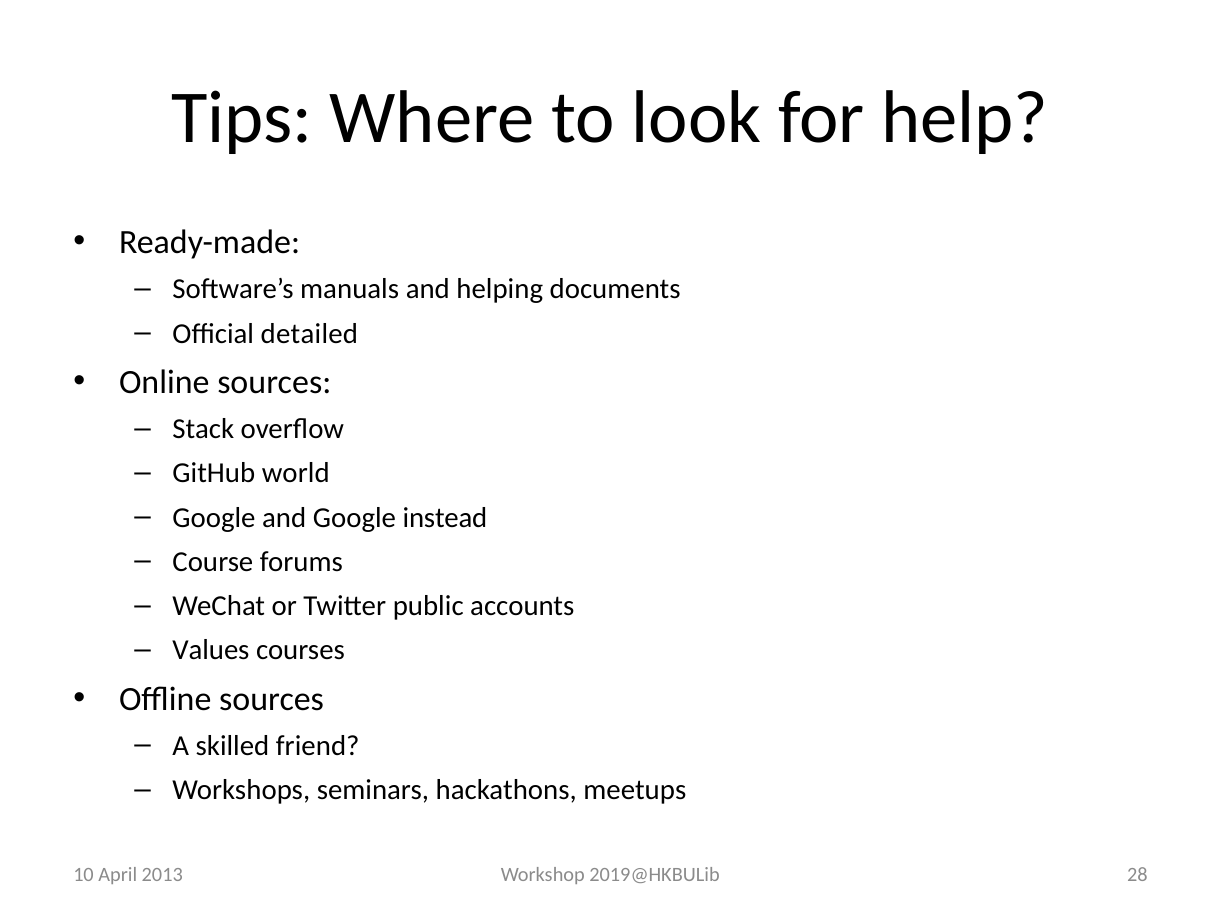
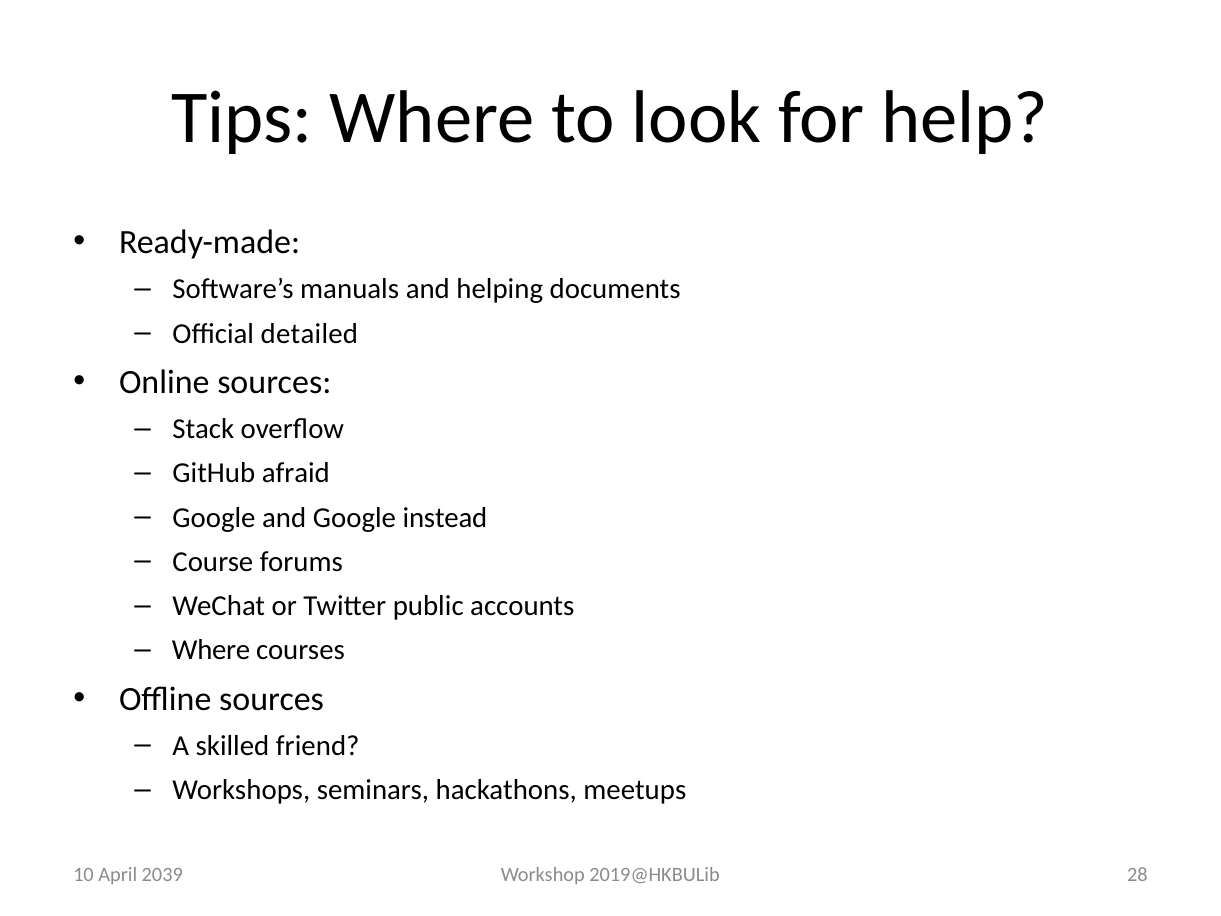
world: world -> afraid (296, 473)
Values: Values -> Where (211, 650)
2013: 2013 -> 2039 (162, 875)
